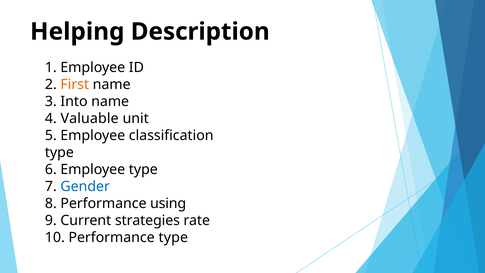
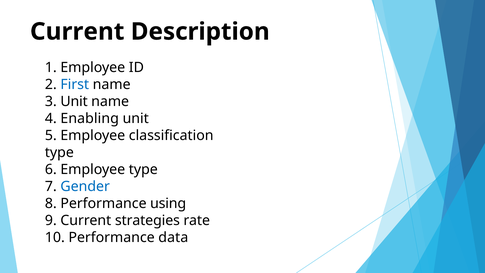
Helping: Helping -> Current (77, 32)
First colour: orange -> blue (75, 84)
3 Into: Into -> Unit (74, 101)
Valuable: Valuable -> Enabling (90, 118)
Performance type: type -> data (173, 237)
